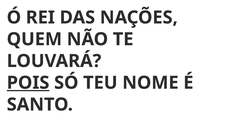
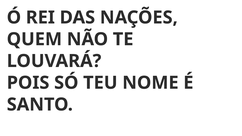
POIS underline: present -> none (28, 83)
